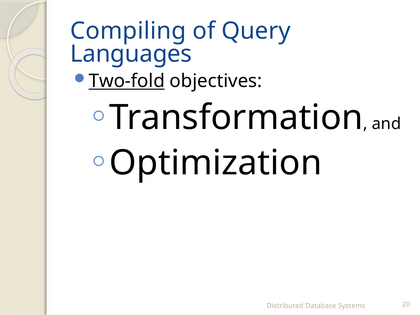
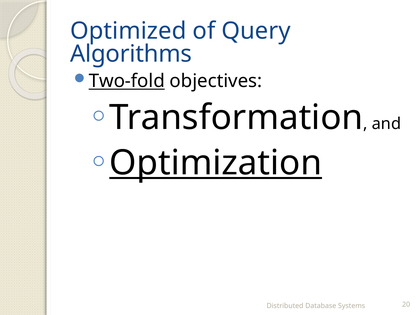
Compiling: Compiling -> Optimized (128, 31)
Languages: Languages -> Algorithms (131, 54)
Optimization underline: none -> present (216, 163)
